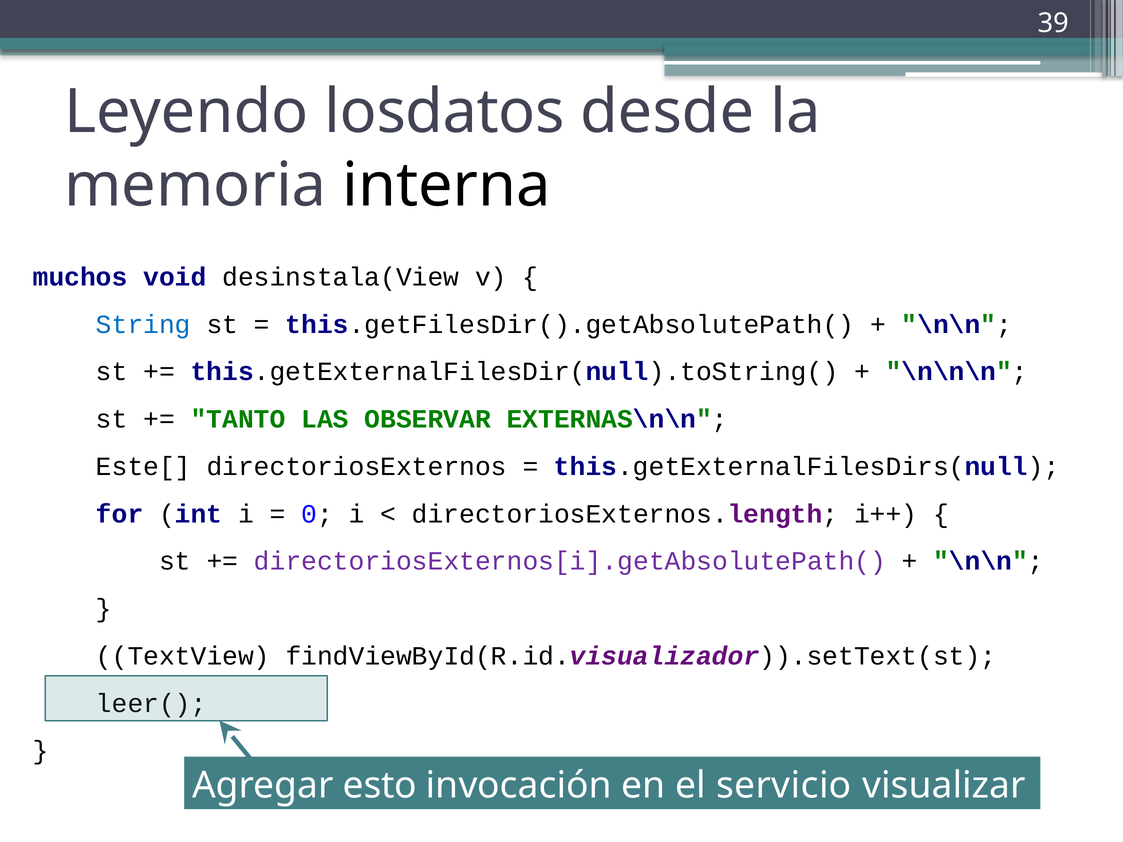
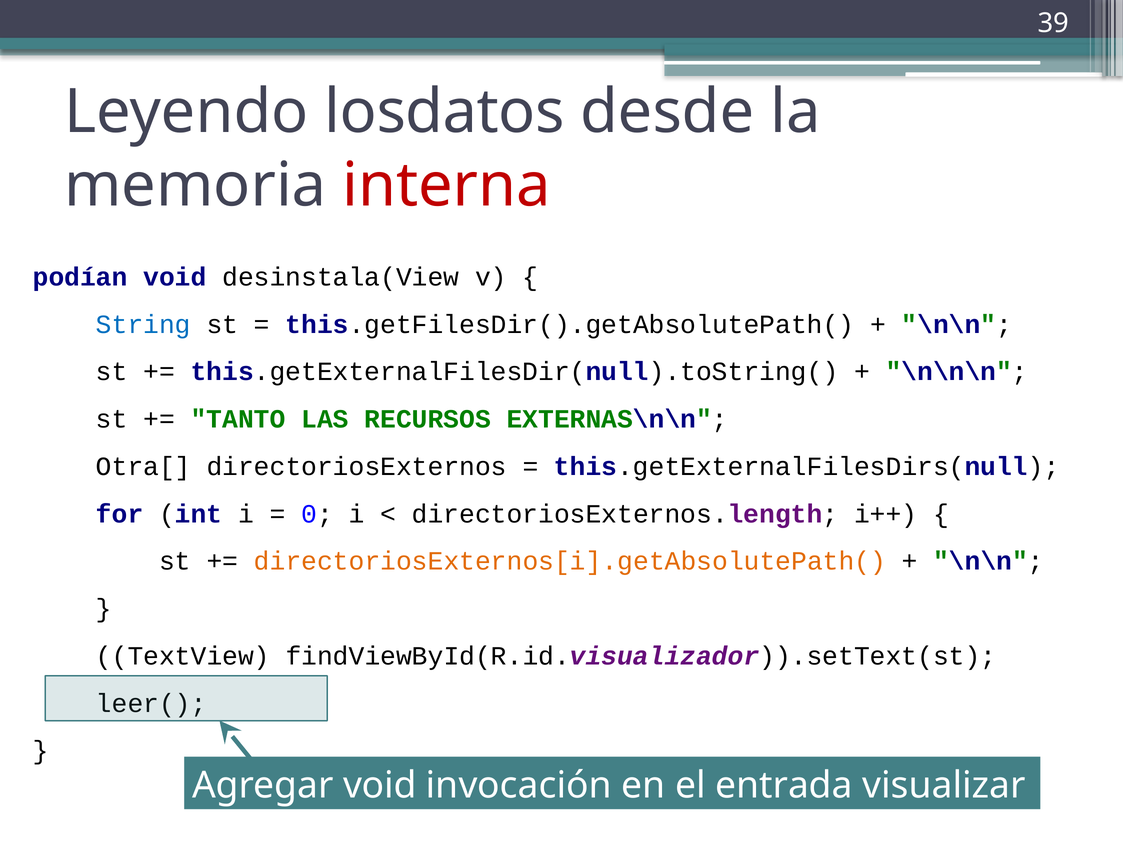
interna colour: black -> red (446, 186)
muchos: muchos -> podían (80, 277)
OBSERVAR: OBSERVAR -> RECURSOS (428, 419)
Este[: Este[ -> Otra[ (143, 467)
directoriosExternos[i].getAbsolutePath( colour: purple -> orange (570, 561)
Agregar esto: esto -> void (380, 786)
servicio: servicio -> entrada (784, 786)
